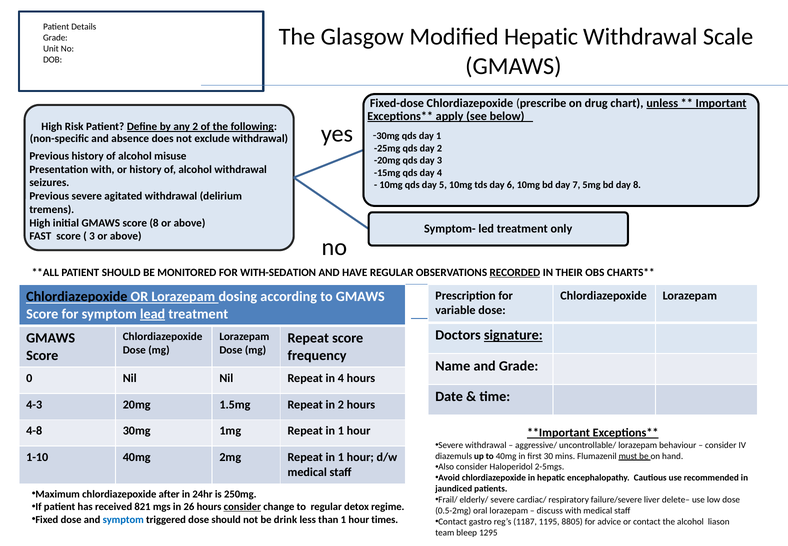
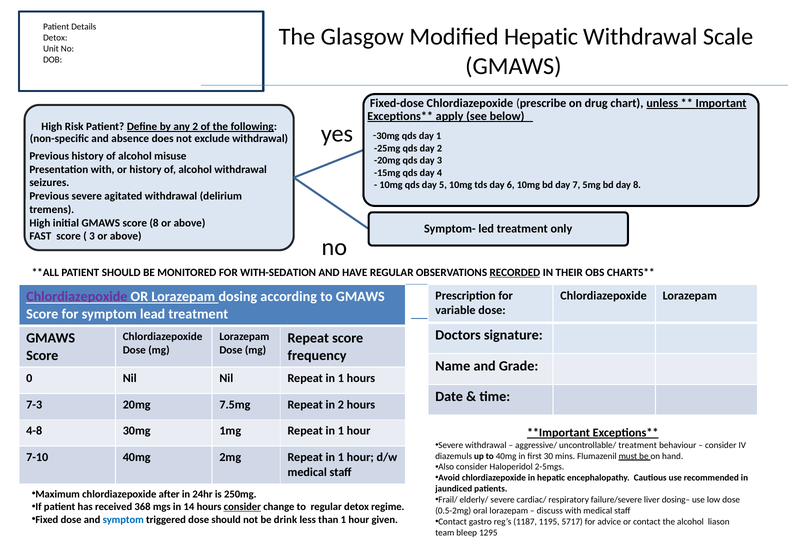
Grade: Grade -> Detox (55, 38)
Chlordiazepoxide colour: black -> purple (77, 297)
lead underline: present -> none (153, 314)
signature underline: present -> none (513, 335)
Nil Repeat in 4: 4 -> 1 (341, 378)
4-3: 4-3 -> 7-3 (34, 404)
1.5mg: 1.5mg -> 7.5mg (235, 404)
uncontrollable/ lorazepam: lorazepam -> treatment (638, 445)
1-10: 1-10 -> 7-10 (37, 457)
delete–: delete– -> dosing– (676, 499)
821: 821 -> 368 (142, 506)
26: 26 -> 14 (189, 506)
times: times -> given (385, 519)
8805: 8805 -> 5717 (572, 521)
